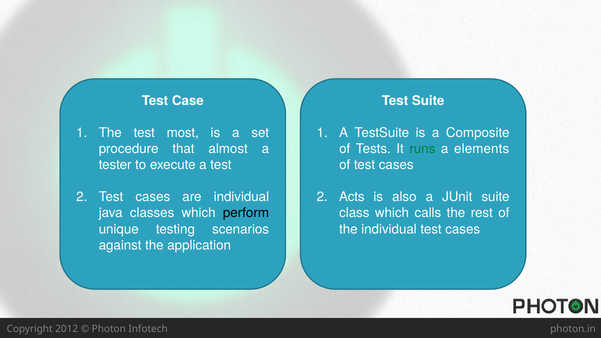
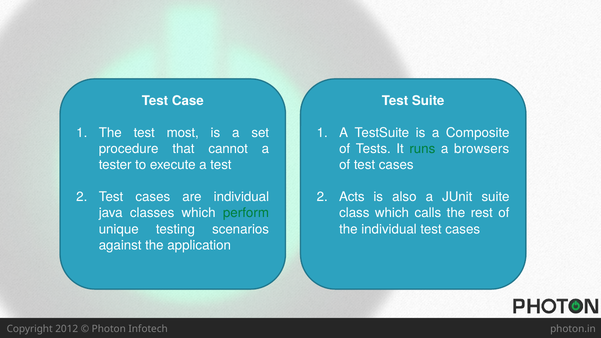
almost: almost -> cannot (228, 149)
elements: elements -> browsers (482, 149)
perform colour: black -> green (246, 213)
